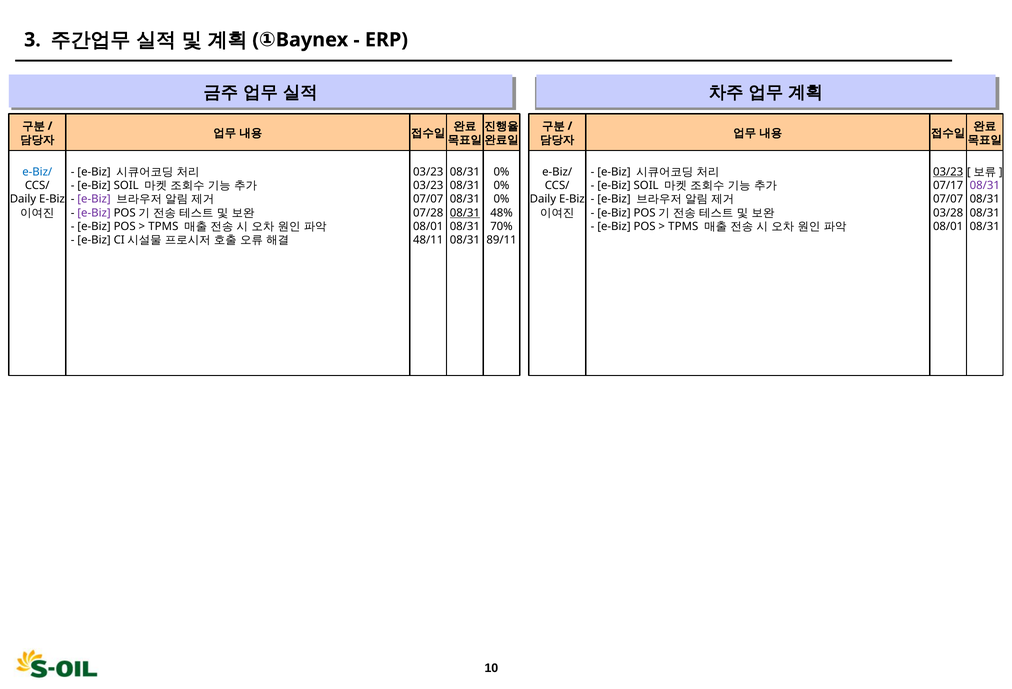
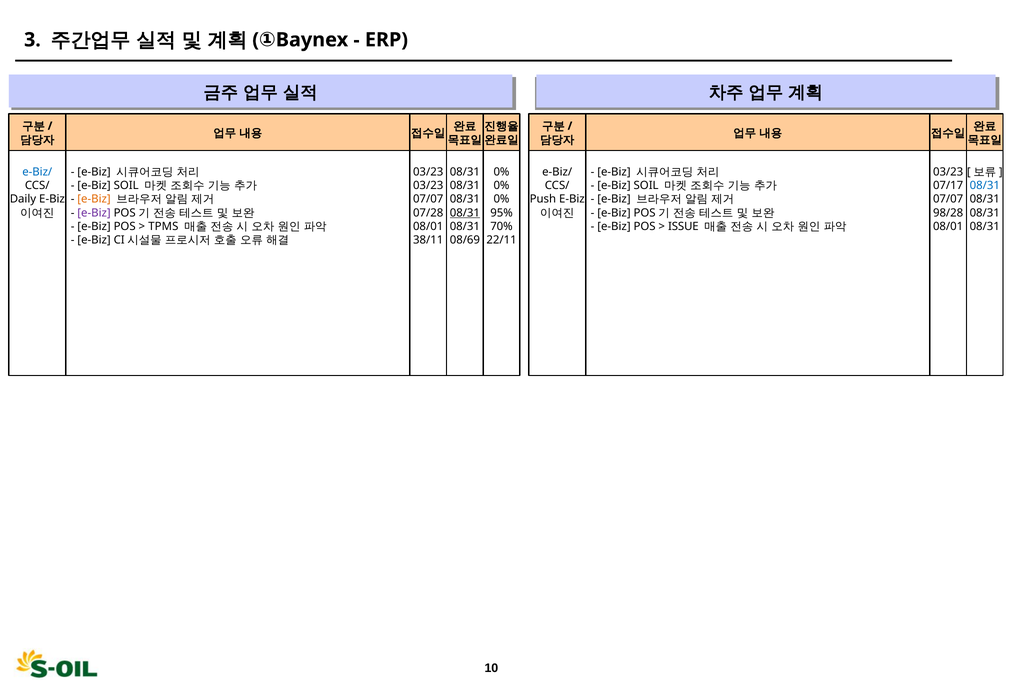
03/23 underline: present -> none (948, 172)
08/31 colour: purple -> blue (985, 186)
e-Biz colour: purple -> orange (94, 199)
Daily: Daily -> Push (543, 199)
48%: 48% -> 95% (502, 213)
03/28: 03/28 -> 98/28 (948, 213)
TPMS: TPMS -> ISSUE (683, 227)
48/11: 48/11 -> 38/11 (428, 240)
08/31: 08/31 -> 08/69 (465, 240)
89/11: 89/11 -> 22/11 (502, 240)
